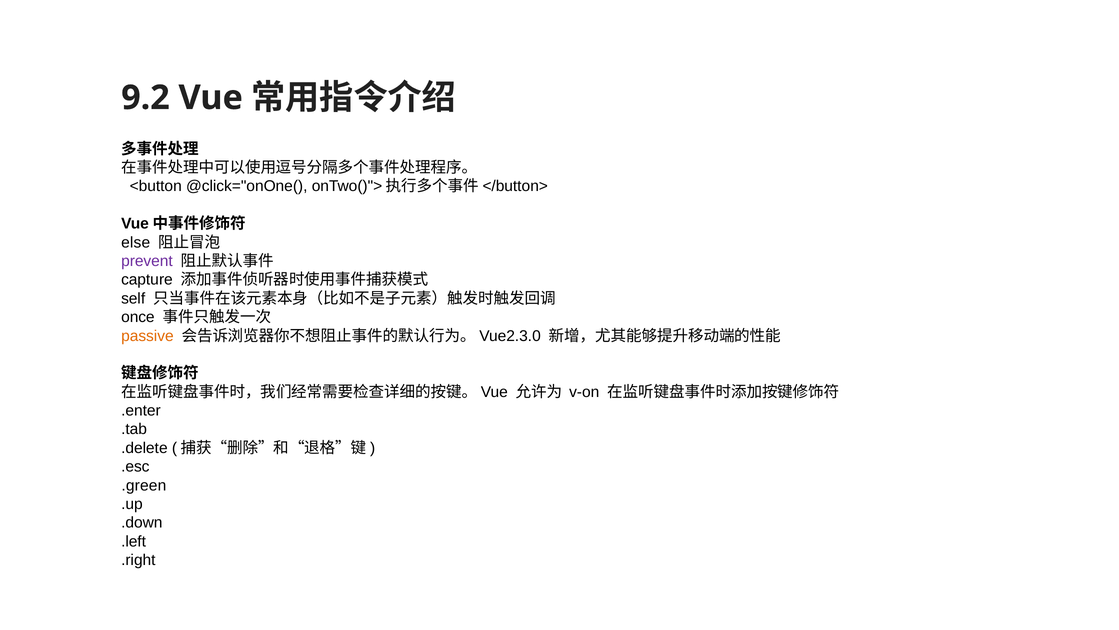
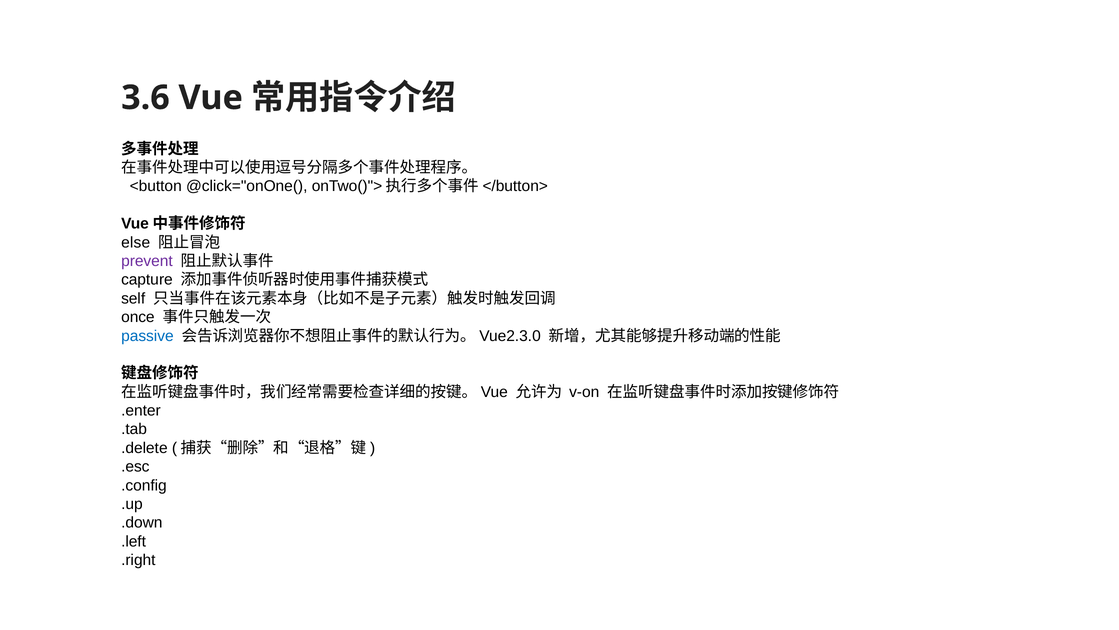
9.2: 9.2 -> 3.6 (145, 98)
passive colour: orange -> blue (147, 336)
.green: .green -> .config (144, 485)
